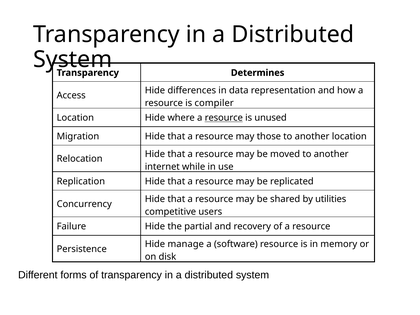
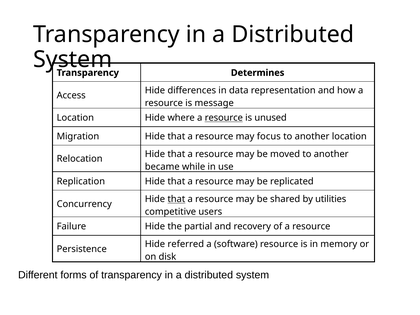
compiler: compiler -> message (214, 103)
those: those -> focus (269, 136)
internet: internet -> became (162, 167)
that underline: none -> present (176, 199)
manage: manage -> referred (186, 244)
